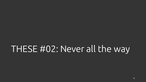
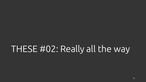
Never: Never -> Really (72, 49)
